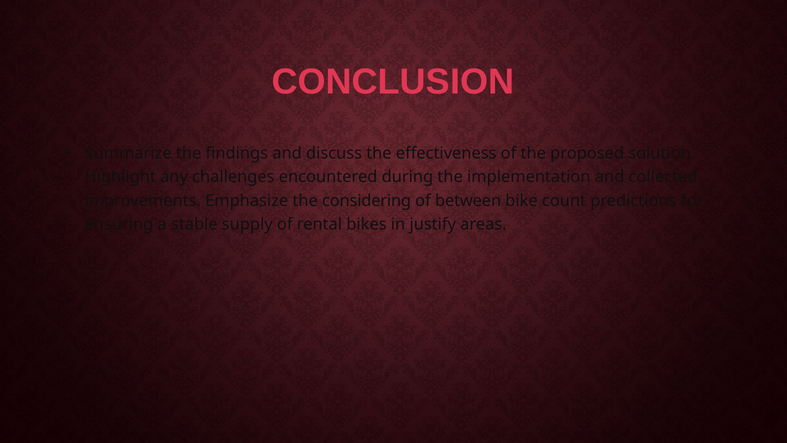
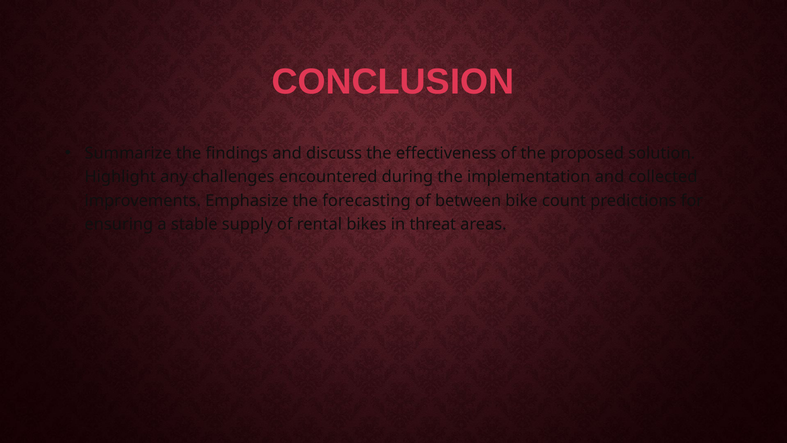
considering: considering -> forecasting (366, 200)
justify: justify -> threat (433, 224)
